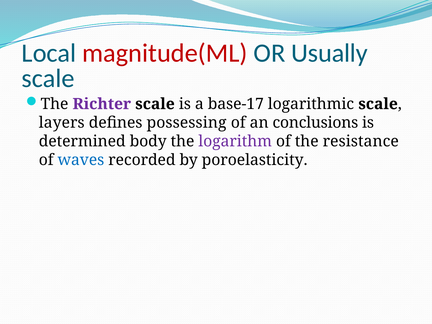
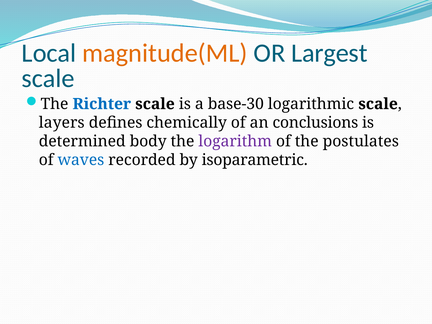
magnitude(ML colour: red -> orange (165, 53)
Usually: Usually -> Largest (329, 53)
Richter colour: purple -> blue (102, 104)
base-17: base-17 -> base-30 (236, 104)
possessing: possessing -> chemically (187, 123)
resistance: resistance -> postulates (361, 141)
poroelasticity: poroelasticity -> isoparametric (255, 160)
